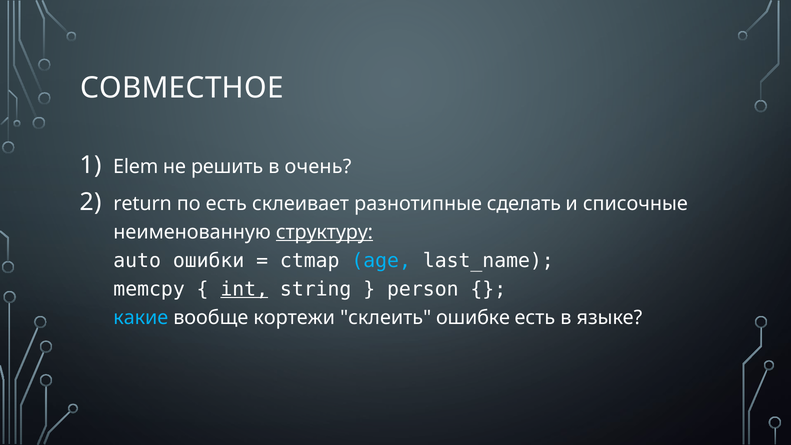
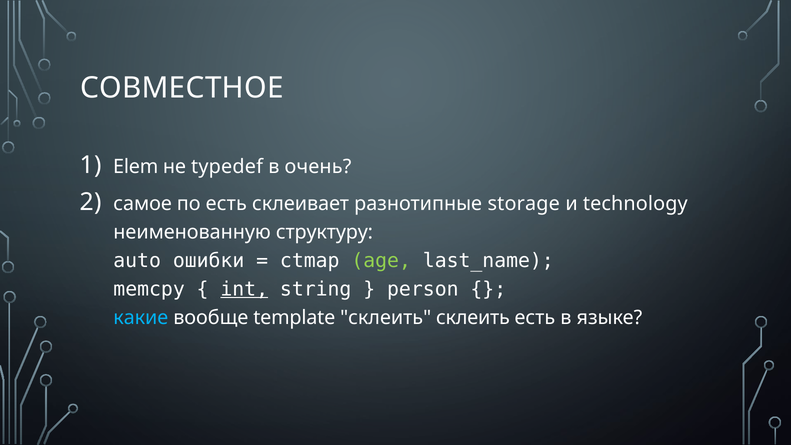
решить: решить -> typedef (227, 167)
return: return -> самое (143, 204)
сделать: сделать -> storage (524, 204)
списочные: списочные -> technology (635, 204)
структуру underline: present -> none (324, 232)
age colour: light blue -> light green (381, 261)
кортежи: кортежи -> template (294, 318)
склеить ошибке: ошибке -> склеить (473, 318)
